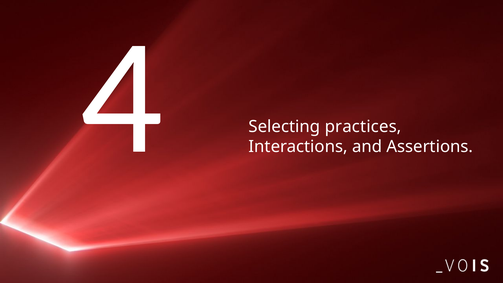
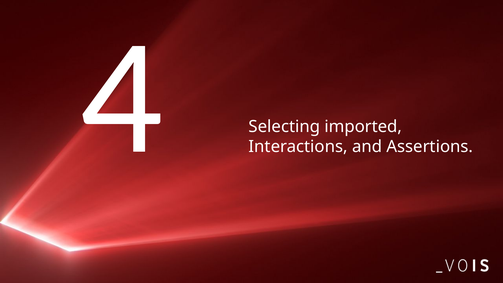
practices: practices -> imported (363, 127)
